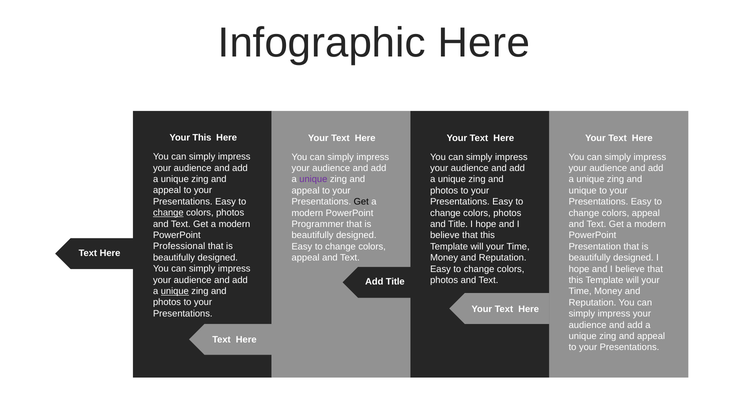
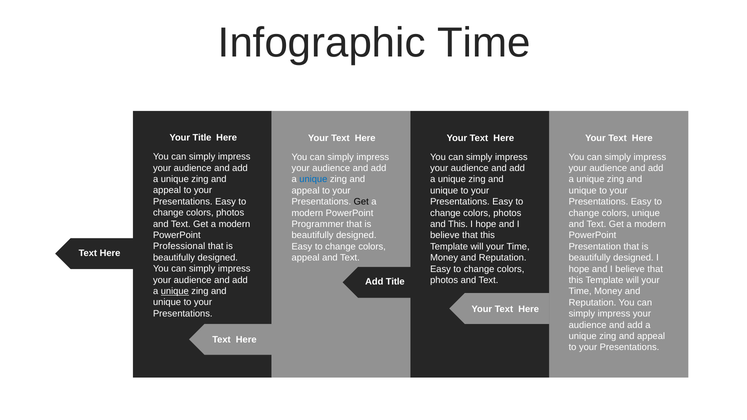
Infographic Here: Here -> Time (484, 43)
Your This: This -> Title (202, 138)
unique colour: purple -> blue (313, 179)
photos: photos -> unique (444, 191)
change underline: present -> none (168, 213)
appeal: appeal -> unique (646, 213)
and Title: Title -> This (458, 224)
photos: photos -> unique (167, 302)
